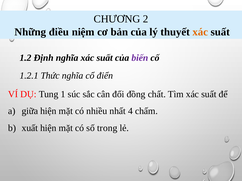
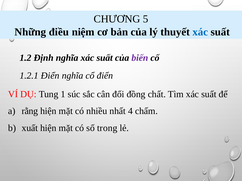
2: 2 -> 5 (146, 19)
xác colour: orange -> blue (200, 32)
1.2.1 Thức: Thức -> Điển (50, 76)
giữa: giữa -> rằng (30, 111)
